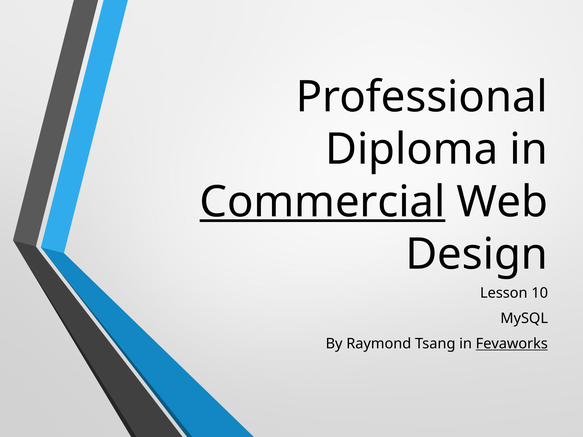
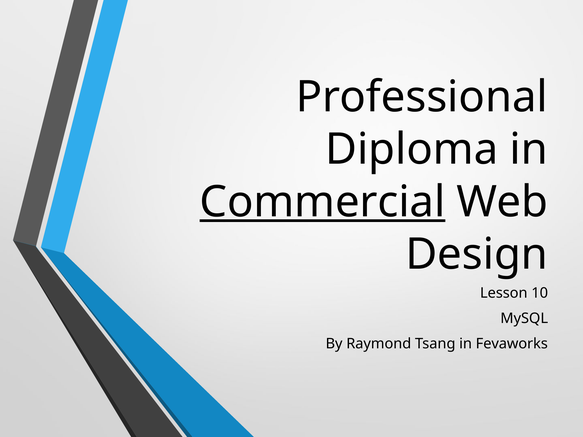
Fevaworks underline: present -> none (512, 344)
